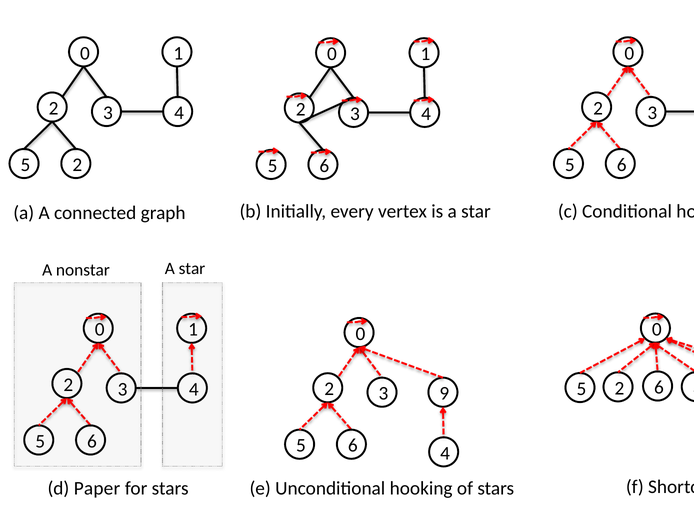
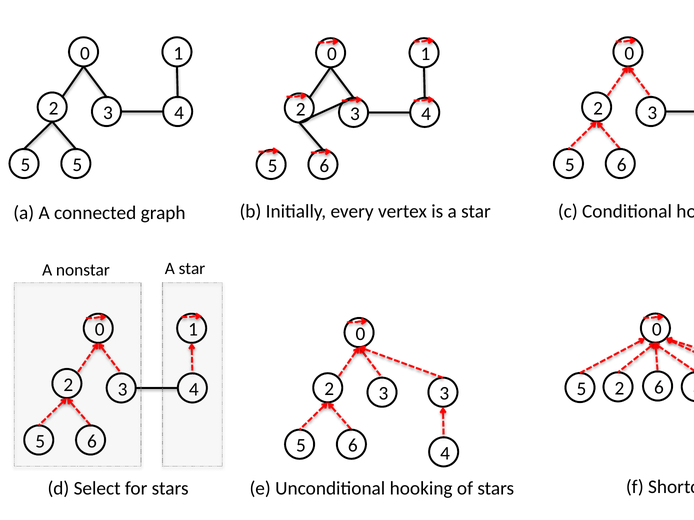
5 2: 2 -> 5 (77, 165)
3 9: 9 -> 3 (444, 394)
Paper: Paper -> Select (97, 489)
